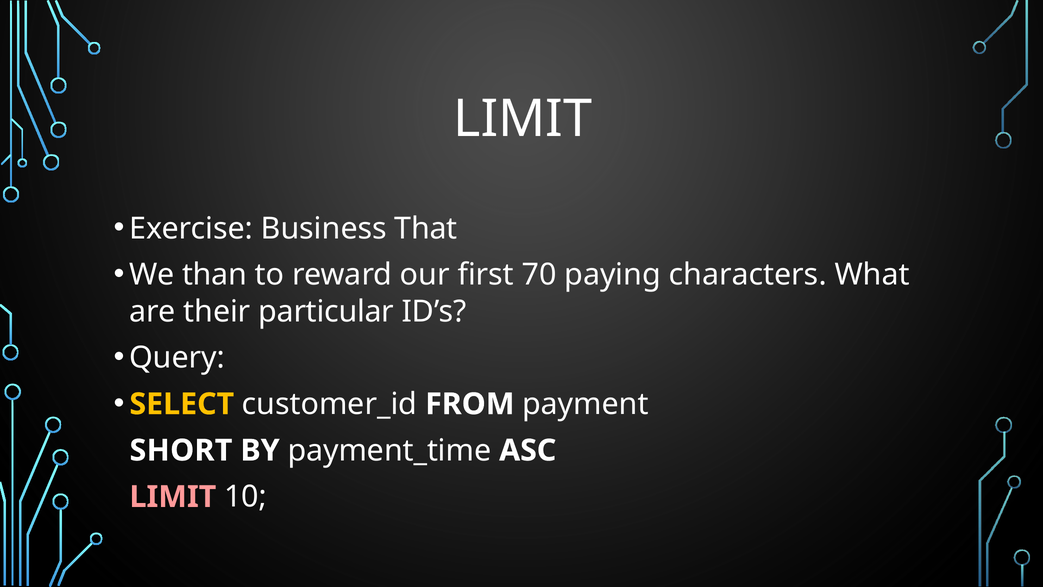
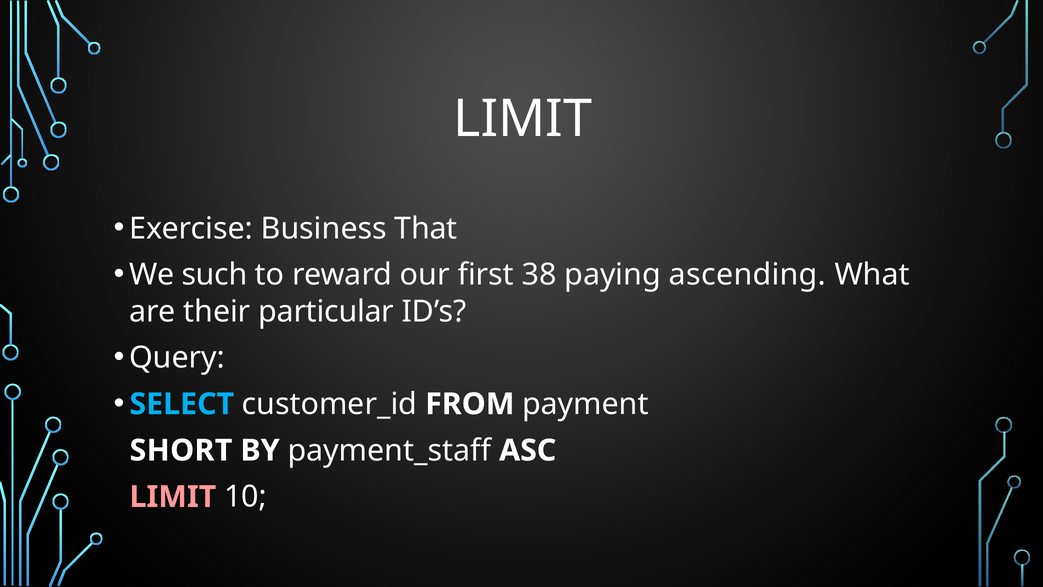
than: than -> such (215, 275)
70: 70 -> 38 (539, 275)
characters: characters -> ascending (748, 275)
SELECT colour: yellow -> light blue (182, 404)
payment_time: payment_time -> payment_staff (389, 450)
